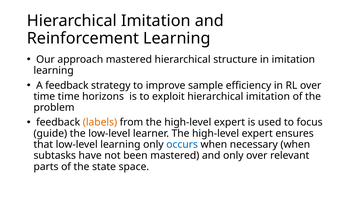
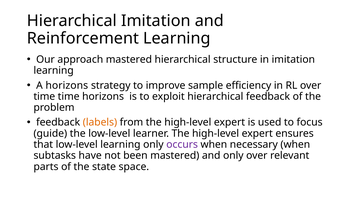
A feedback: feedback -> horizons (67, 86)
exploit hierarchical imitation: imitation -> feedback (268, 97)
occurs colour: blue -> purple (182, 145)
